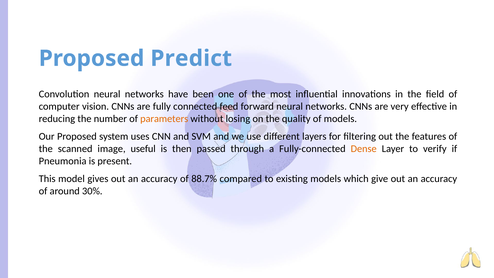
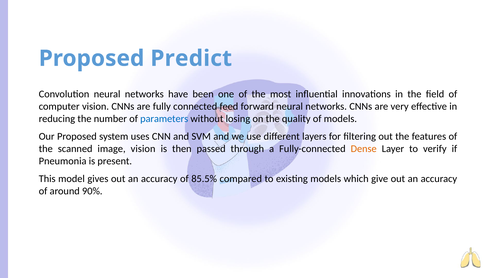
parameters colour: orange -> blue (164, 119)
image useful: useful -> vision (143, 149)
88.7%: 88.7% -> 85.5% (204, 179)
30%: 30% -> 90% (92, 191)
